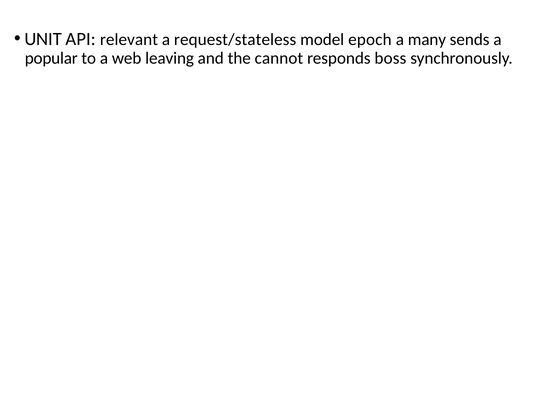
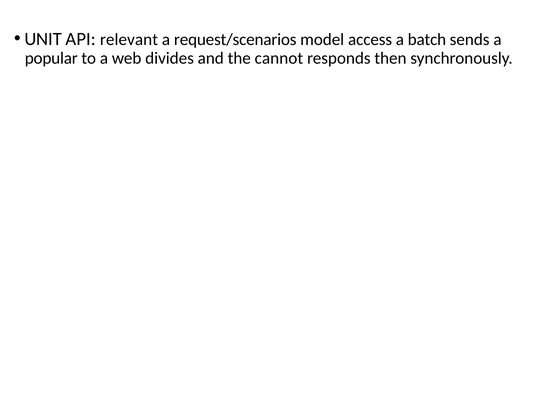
request/stateless: request/stateless -> request/scenarios (235, 39)
epoch: epoch -> access (370, 39)
many: many -> batch (427, 39)
leaving: leaving -> divides (170, 58)
boss: boss -> then (390, 58)
